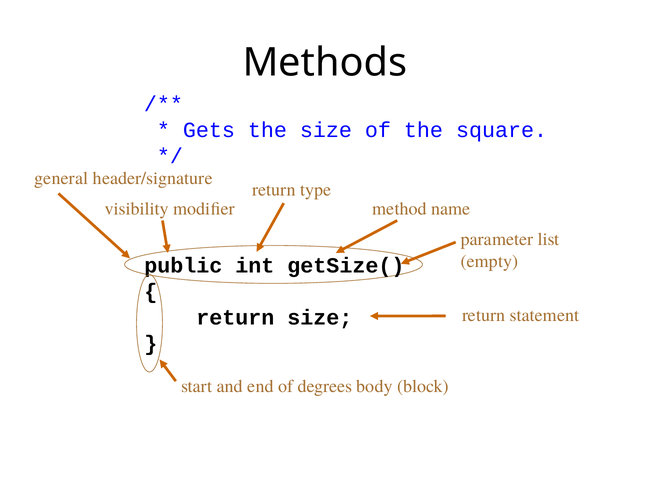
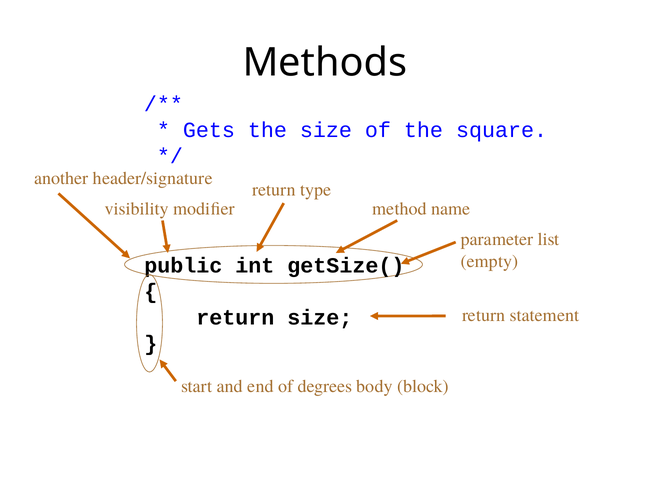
general: general -> another (61, 178)
